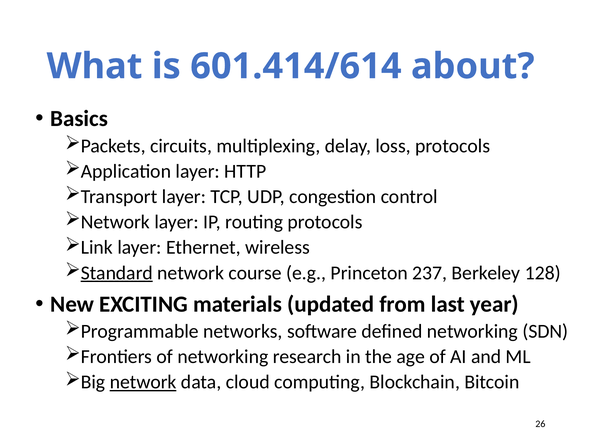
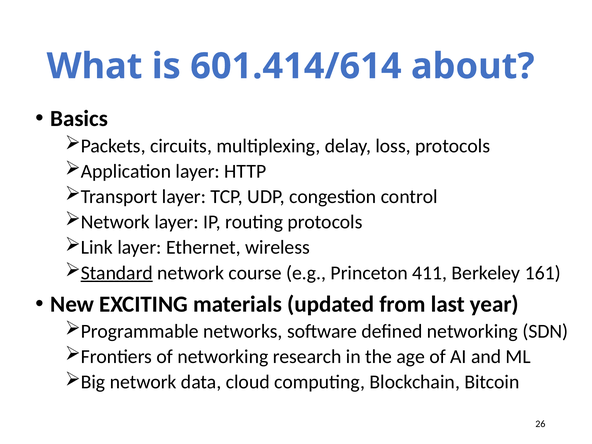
237: 237 -> 411 (430, 273)
128: 128 -> 161 (543, 273)
network underline: present -> none (143, 382)
